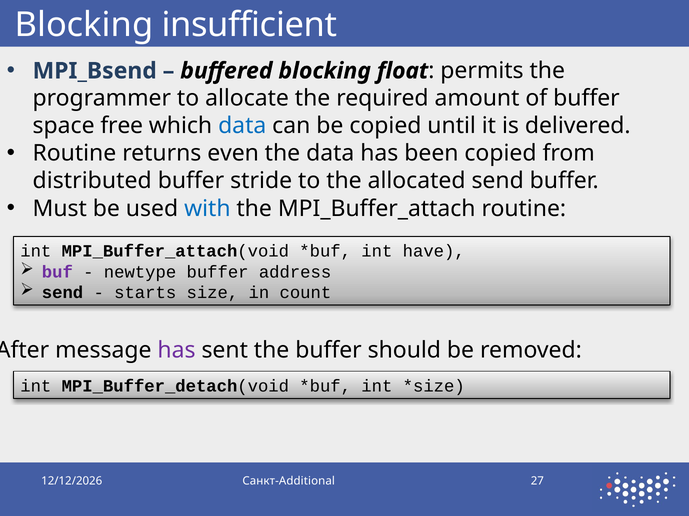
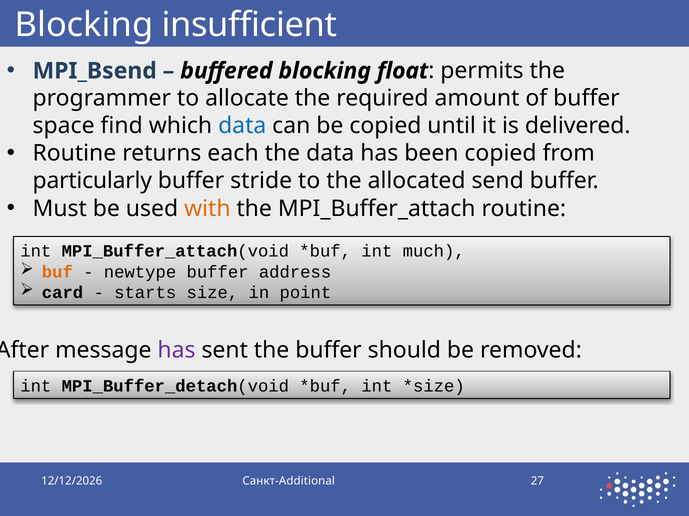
free: free -> find (122, 126)
even: even -> each (233, 154)
distributed: distributed -> particularly (92, 181)
with colour: blue -> orange (207, 209)
have: have -> much (434, 252)
buf colour: purple -> orange (57, 272)
send: send -> card (63, 293)
count: count -> point (305, 293)
